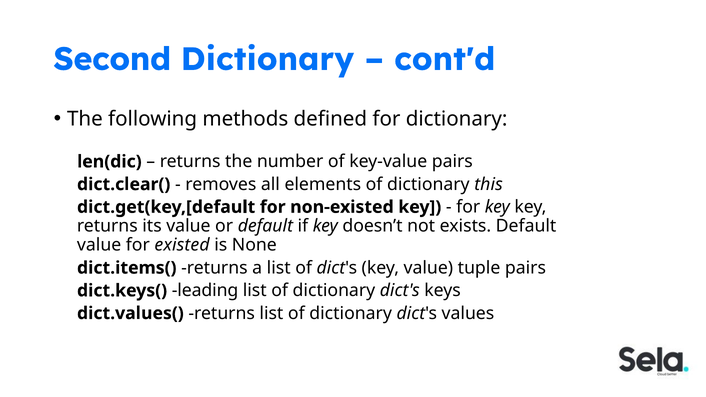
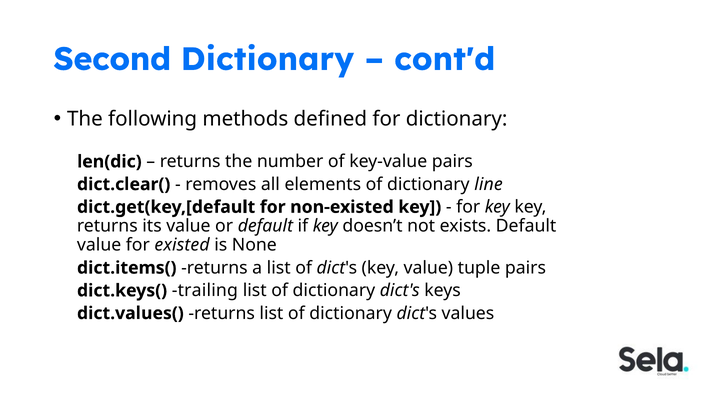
this: this -> line (489, 184)
leading: leading -> trailing (205, 291)
